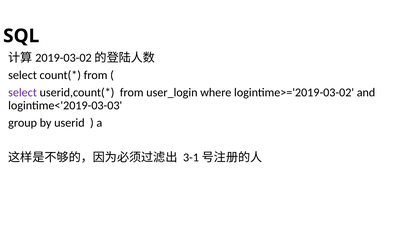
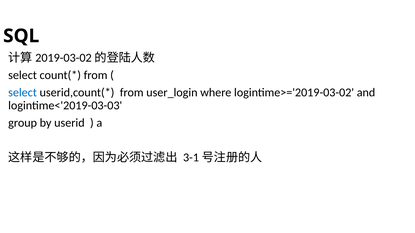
select colour: purple -> blue (23, 93)
